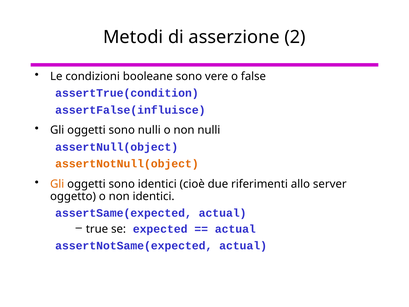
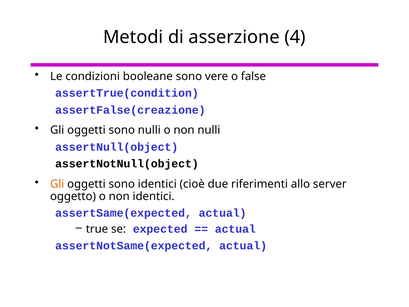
2: 2 -> 4 (295, 37)
assertFalse(influisce: assertFalse(influisce -> assertFalse(creazione (130, 110)
assertNotNull(object colour: orange -> black (127, 164)
